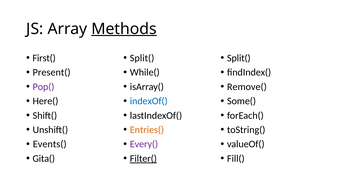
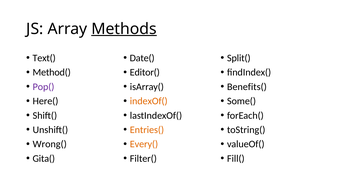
First(: First( -> Text( (44, 58)
Split(: Split( -> Date( (142, 58)
Present(: Present( -> Method( (52, 73)
While(: While( -> Editor( (145, 73)
Remove(: Remove( -> Benefits( (247, 87)
indexOf( colour: blue -> orange (149, 101)
Events(: Events( -> Wrong( (50, 145)
Every( colour: purple -> orange (144, 145)
Filter( underline: present -> none (143, 159)
